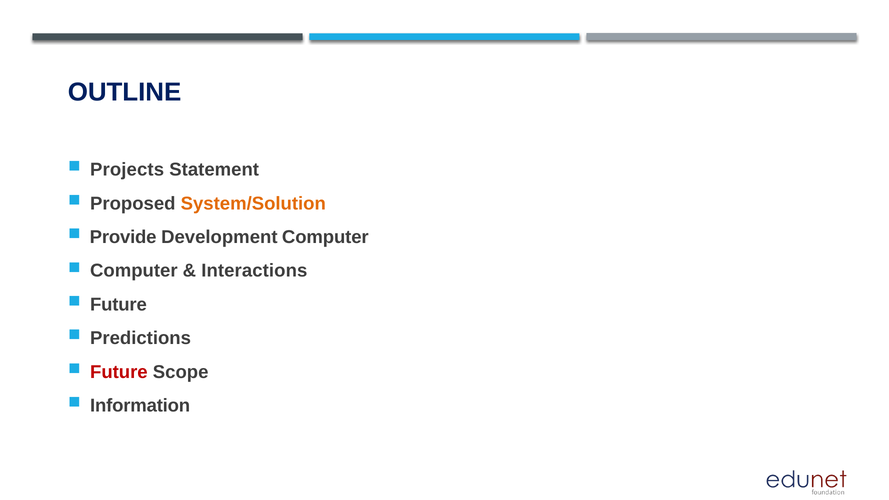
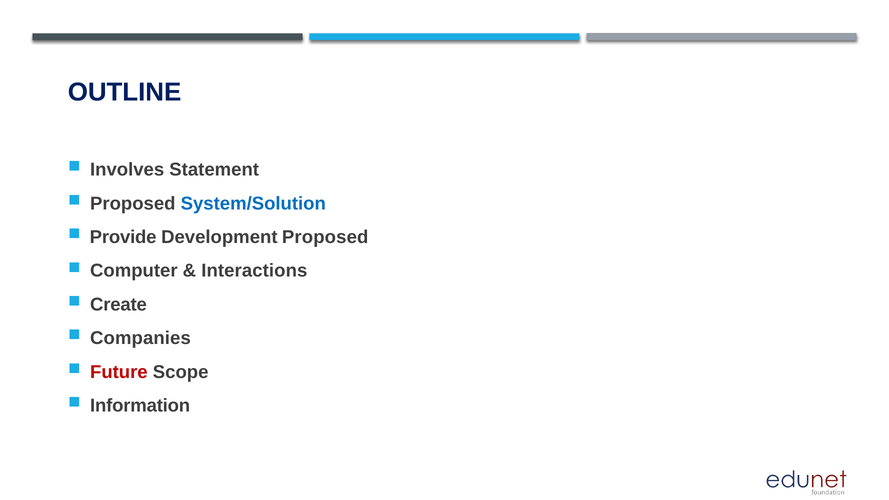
Projects: Projects -> Involves (127, 170)
System/Solution colour: orange -> blue (253, 203)
Development Computer: Computer -> Proposed (325, 237)
Future: Future -> Create (118, 305)
Predictions: Predictions -> Companies (140, 338)
